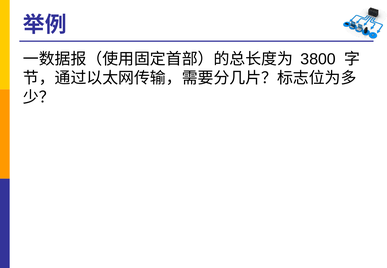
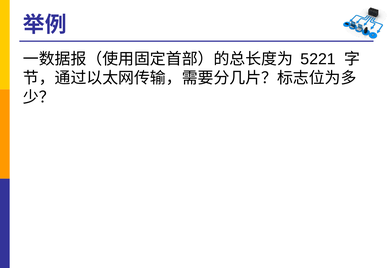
3800: 3800 -> 5221 (318, 59)
